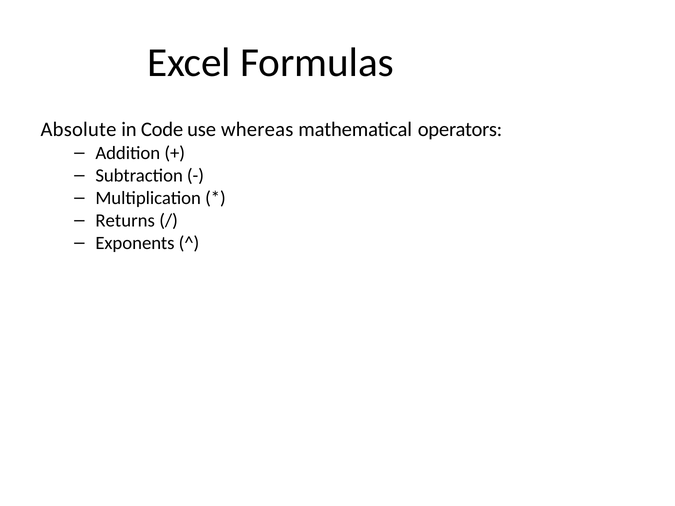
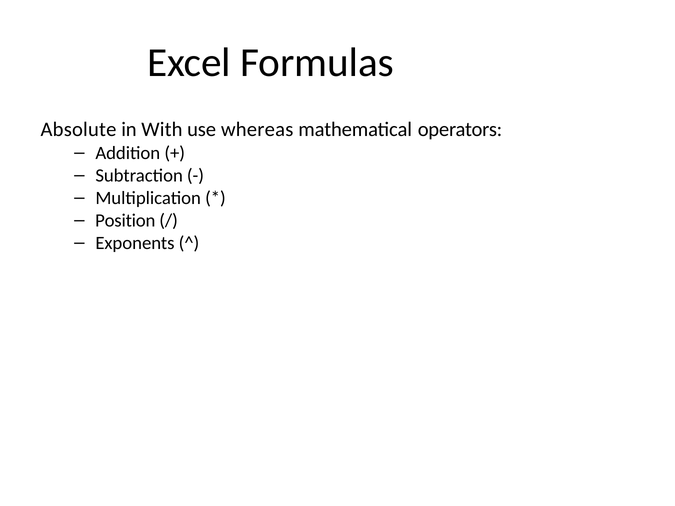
Code: Code -> With (162, 130)
Returns: Returns -> Position (125, 221)
